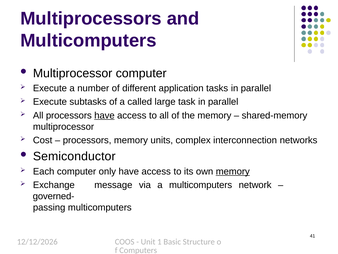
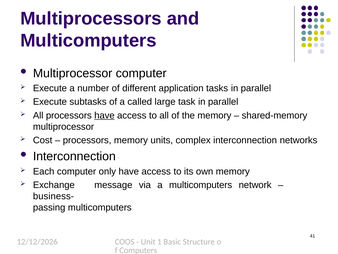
Semiconductor: Semiconductor -> Interconnection (74, 156)
memory underline: present -> none (233, 171)
governed-: governed- -> business- (53, 196)
